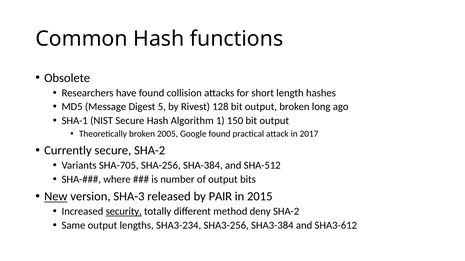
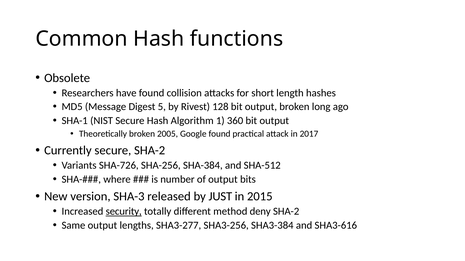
150: 150 -> 360 (235, 121)
SHA-705: SHA-705 -> SHA-726 (119, 166)
New underline: present -> none (56, 197)
PAIR: PAIR -> JUST (220, 197)
SHA3-234: SHA3-234 -> SHA3-277 (179, 226)
SHA3-612: SHA3-612 -> SHA3-616 (336, 226)
